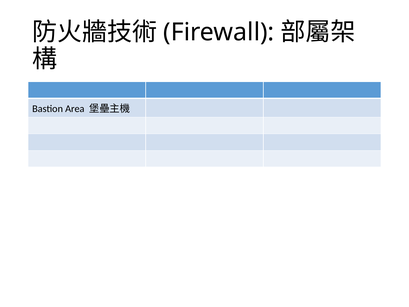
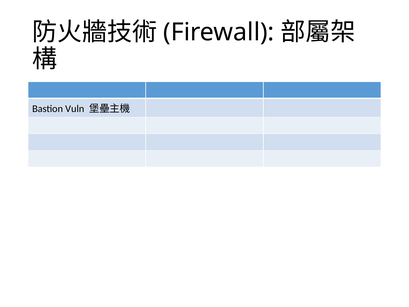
Area: Area -> Vuln (75, 109)
